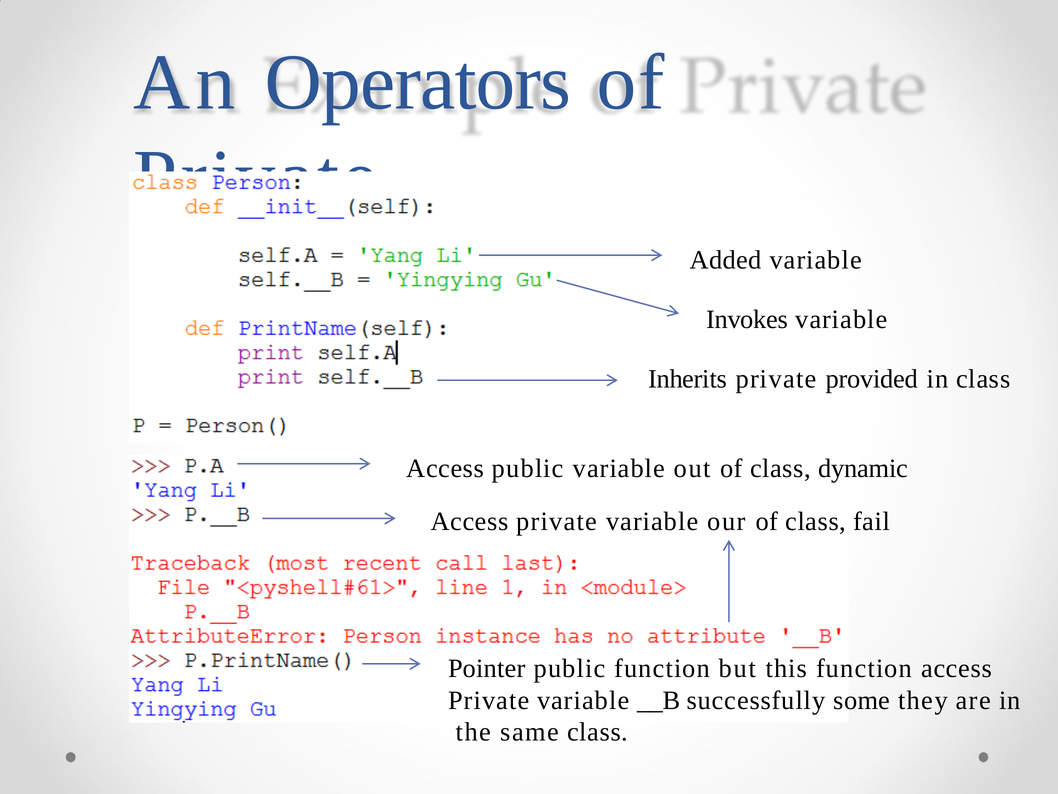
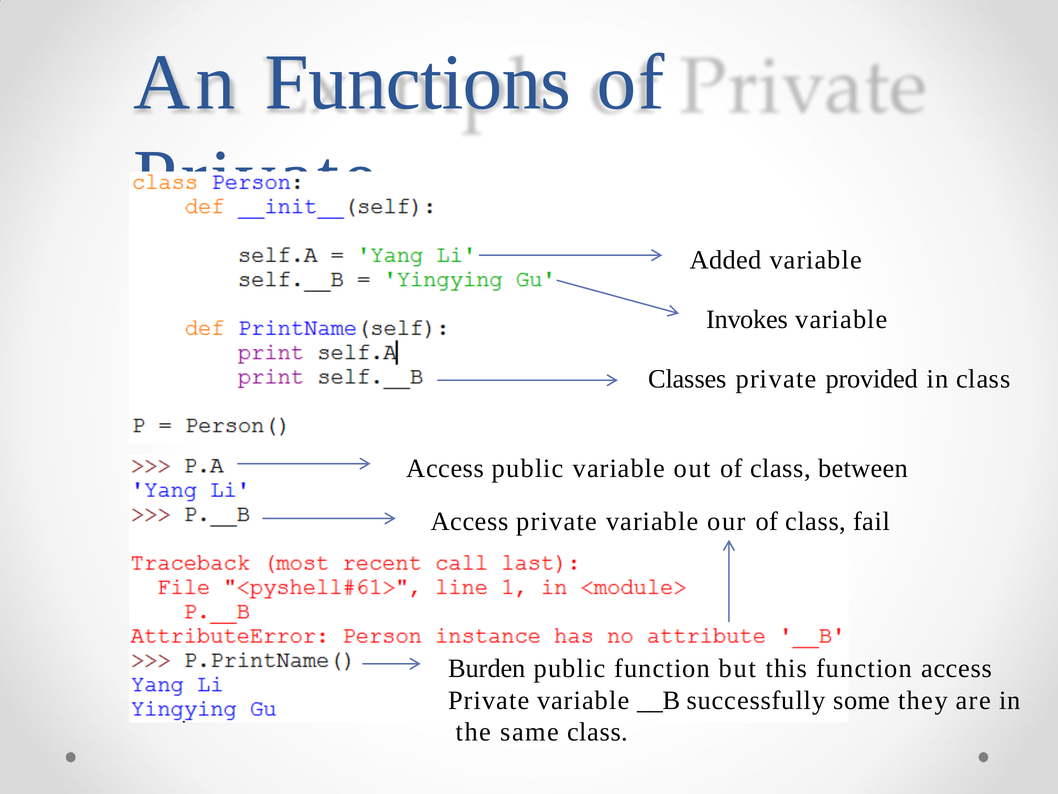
Operators: Operators -> Functions (418, 83)
Inherits: Inherits -> Classes (687, 379)
dynamic: dynamic -> between (863, 468)
Pointer: Pointer -> Burden (487, 668)
